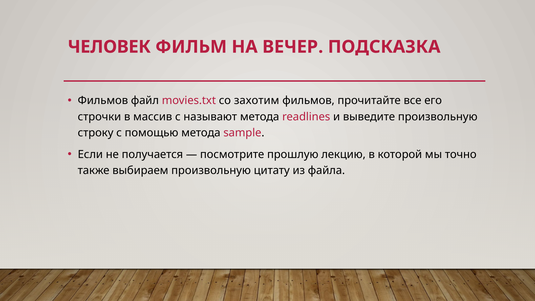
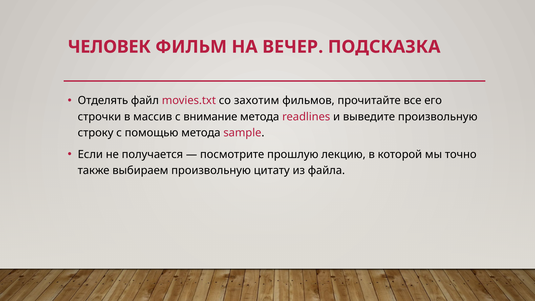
Фильмов: Фильмов -> Отделять (103, 101)
называют: называют -> внимание (210, 117)
